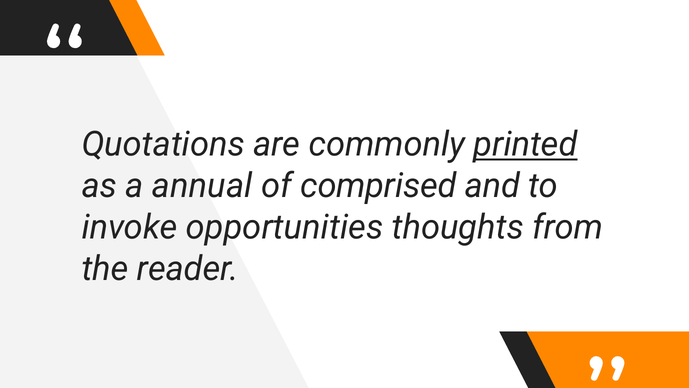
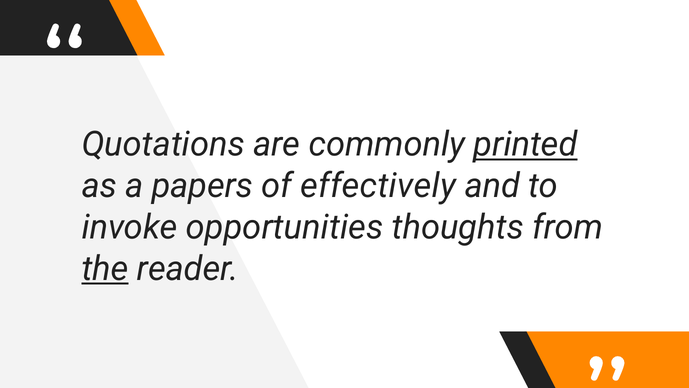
annual: annual -> papers (202, 186)
comprised: comprised -> effectively (378, 186)
the underline: none -> present (105, 268)
